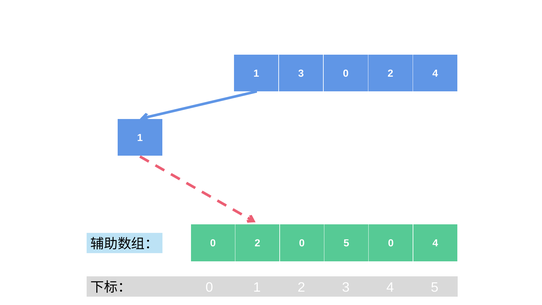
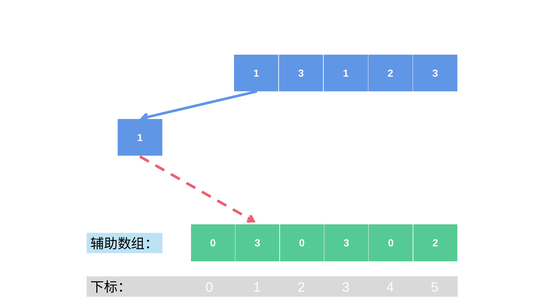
3 0: 0 -> 1 (346, 73)
4: 4 -> 3 (435, 73)
2: 2 -> 3 (257, 243)
5: 5 -> 3 (346, 243)
0 4: 4 -> 2 (435, 243)
